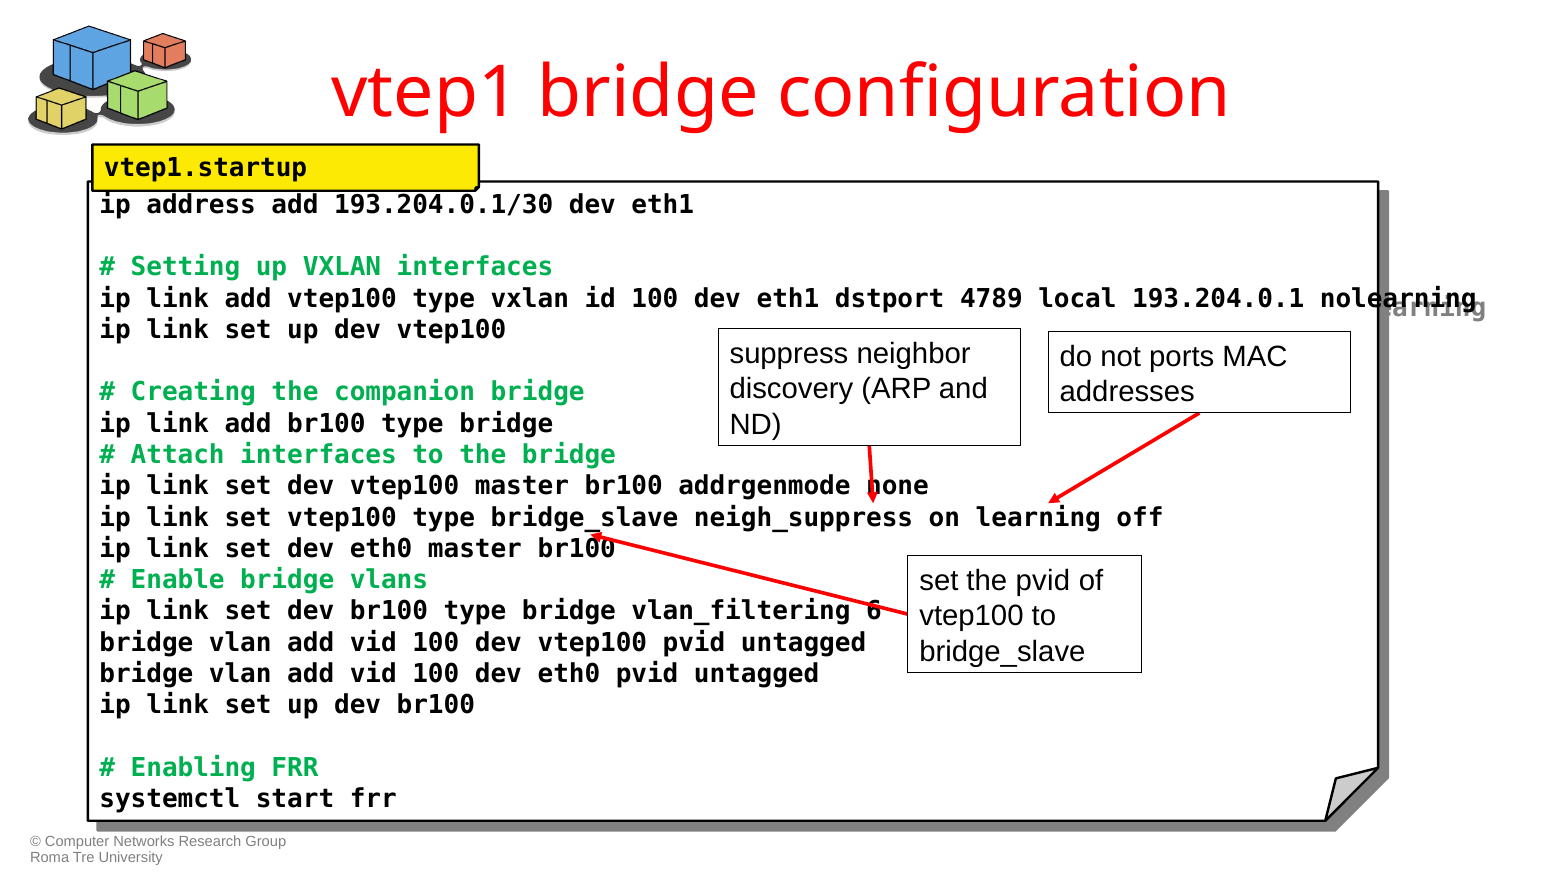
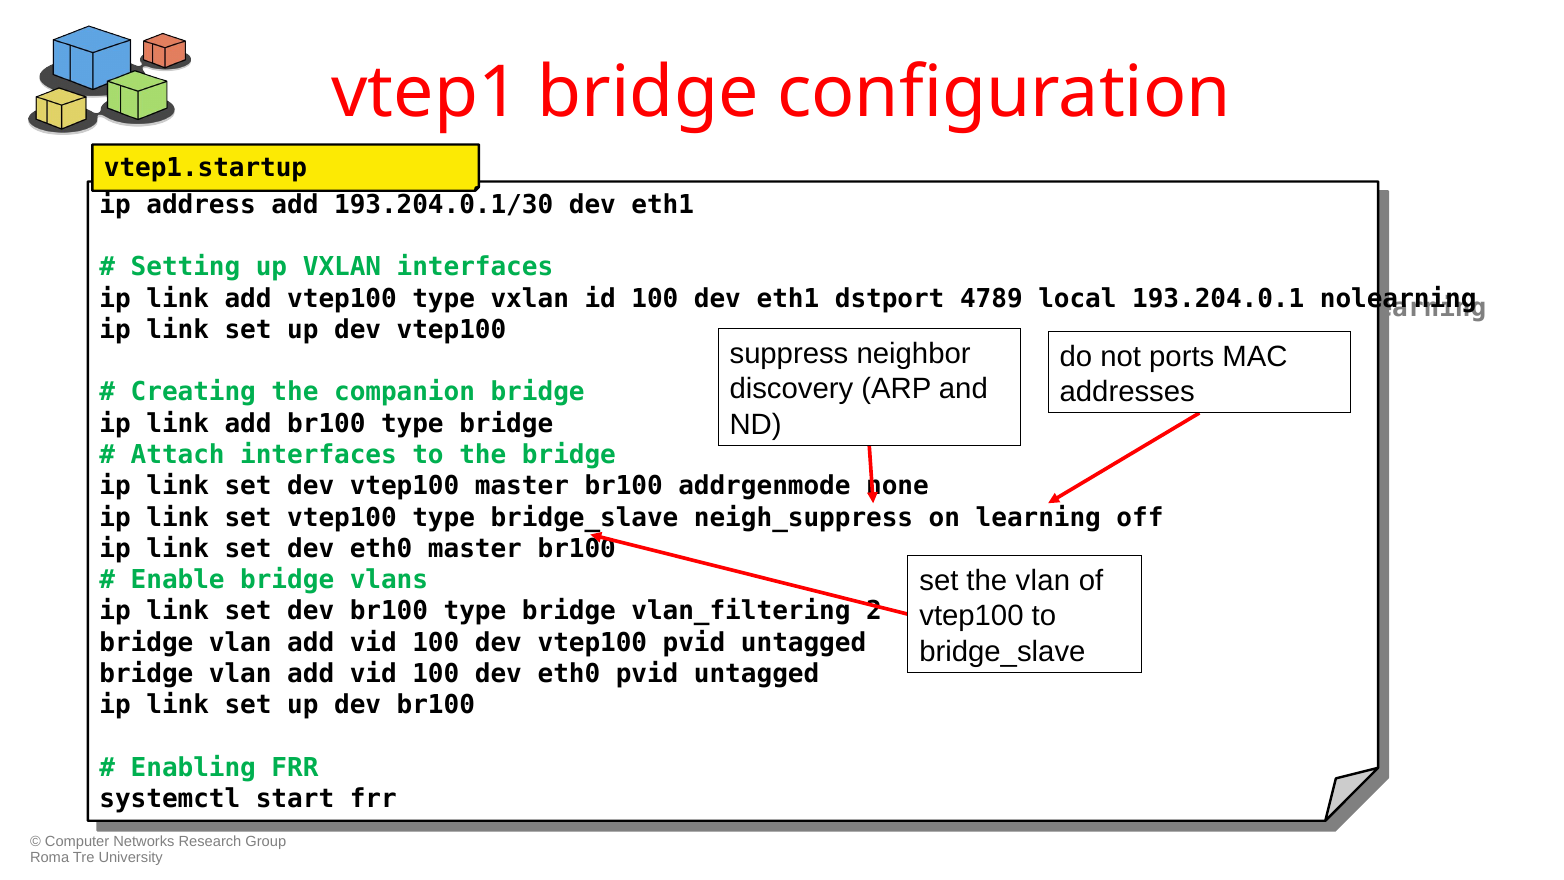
the pvid: pvid -> vlan (1043, 581)
6: 6 -> 2 (874, 611)
